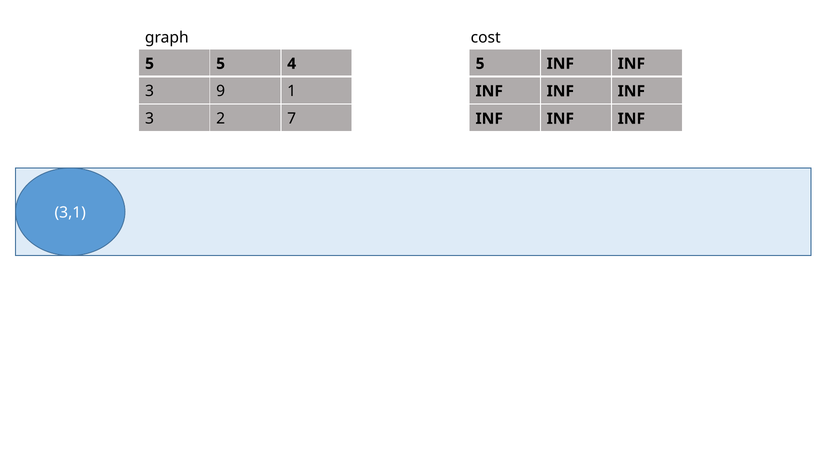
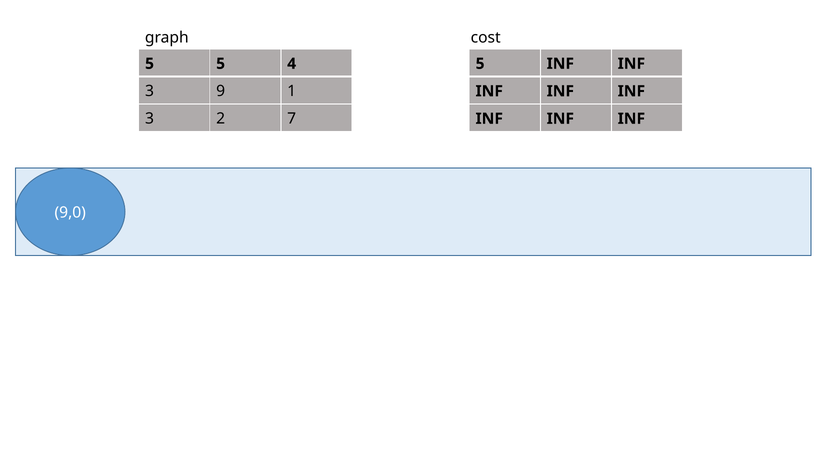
3,1: 3,1 -> 9,0 (70, 213)
